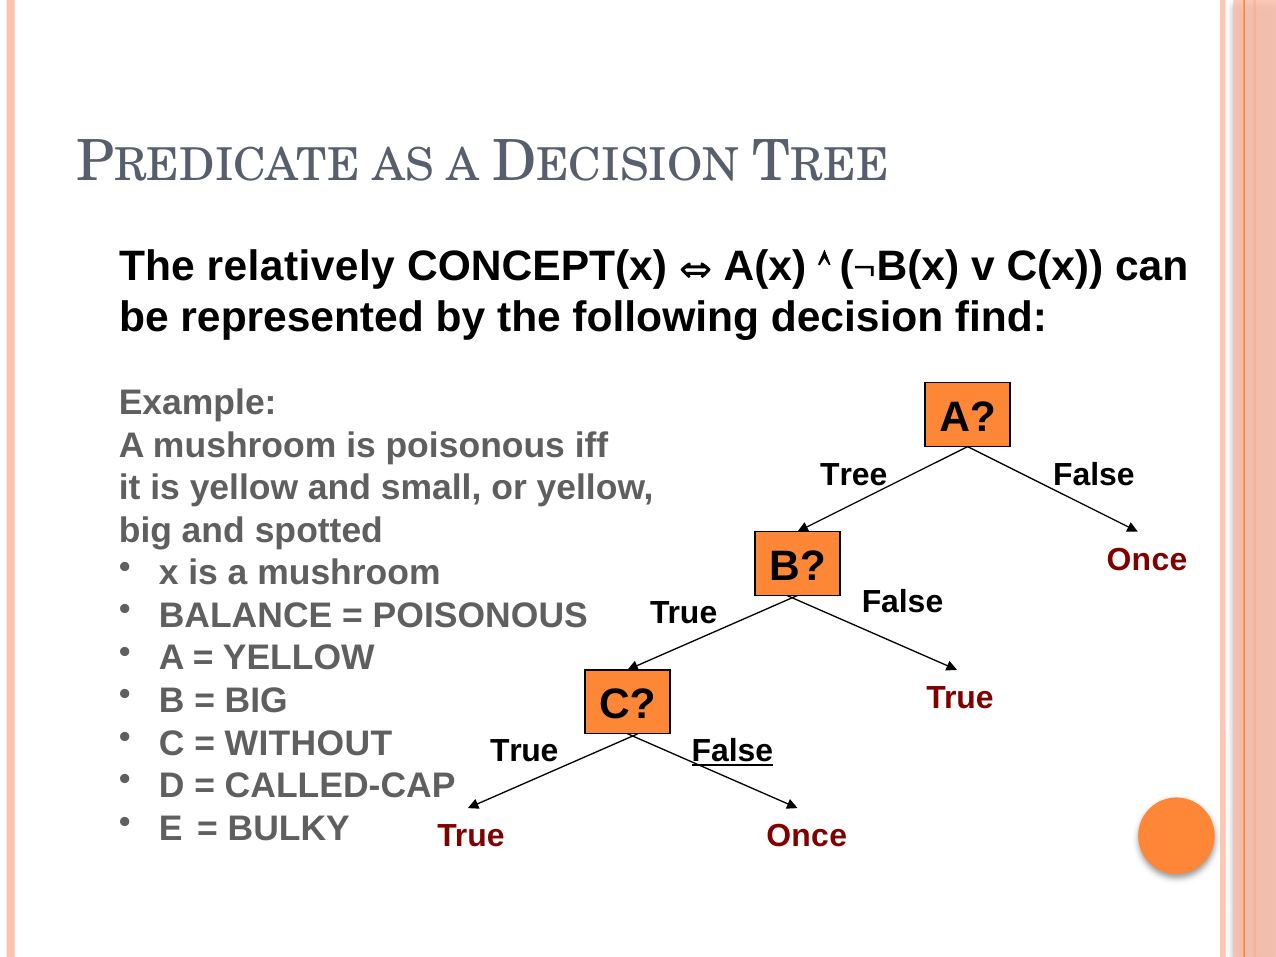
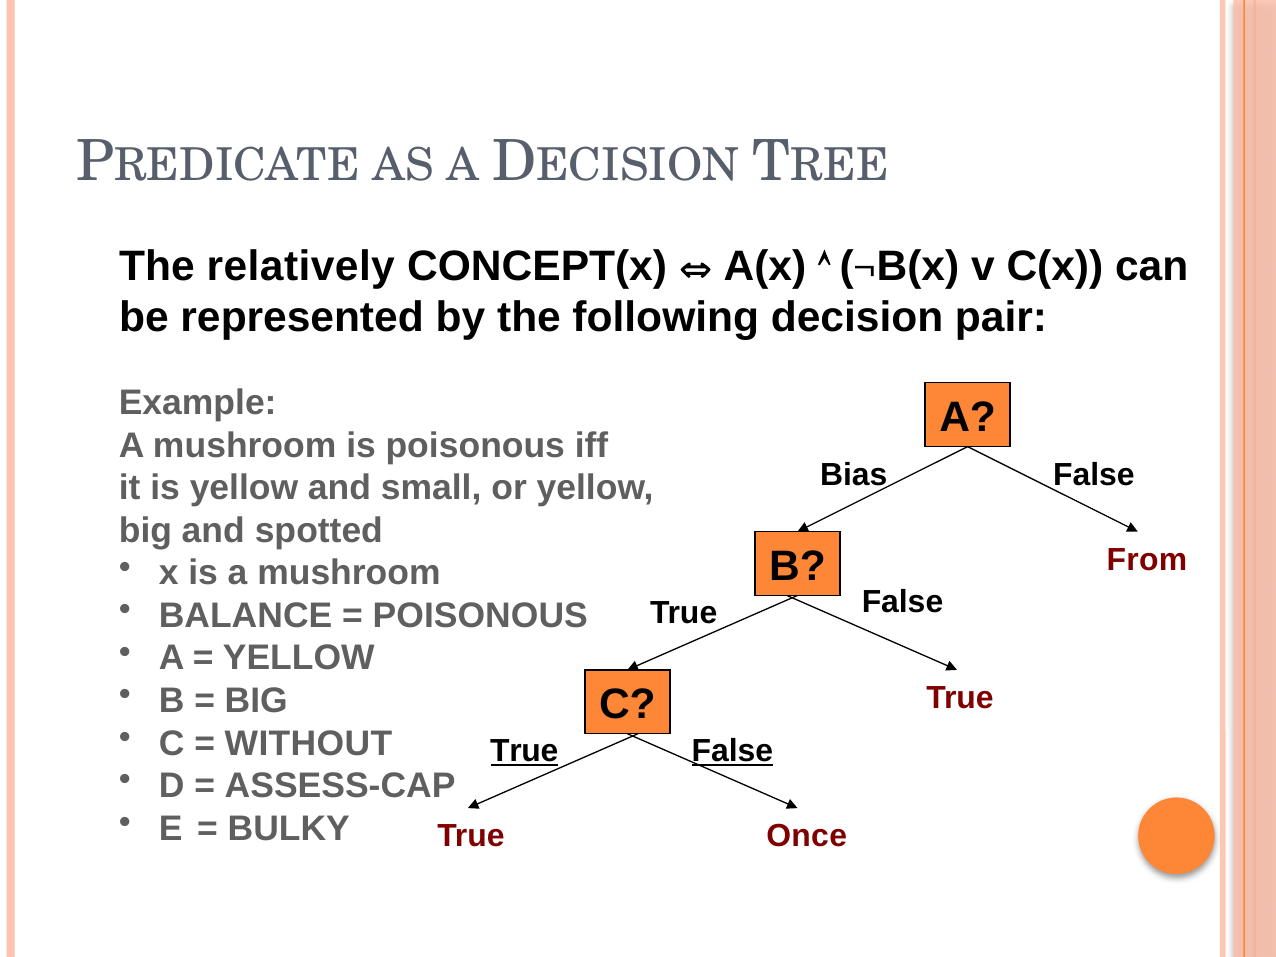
find: find -> pair (1001, 317)
Tree: Tree -> Bias (854, 475)
Once: Once -> From (1147, 560)
True underline: none -> present (524, 751)
CALLED-CAP: CALLED-CAP -> ASSESS-CAP (340, 786)
